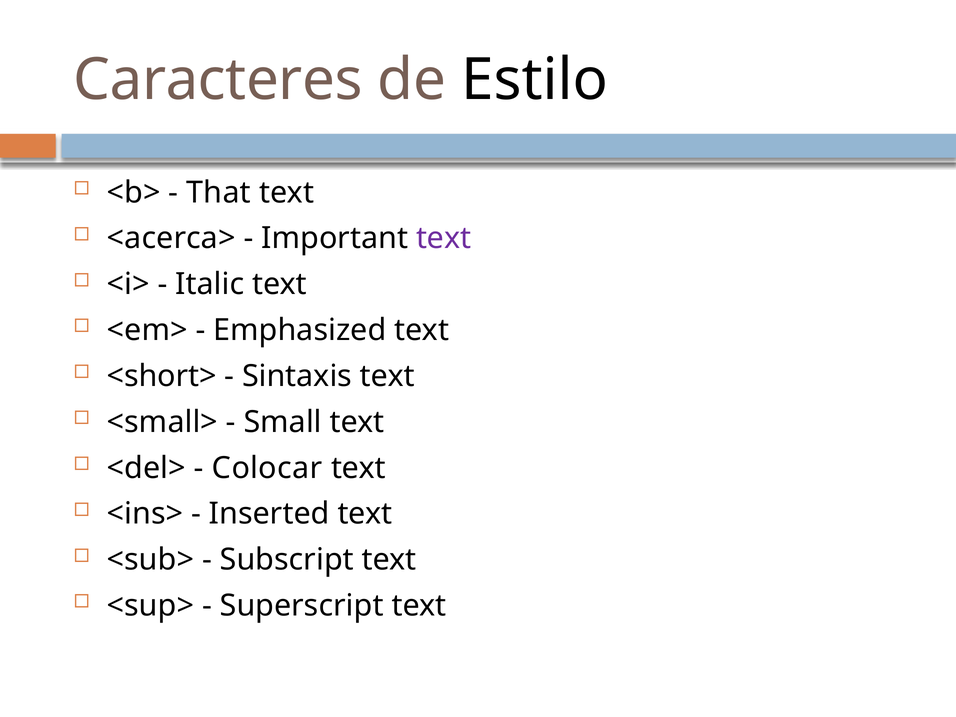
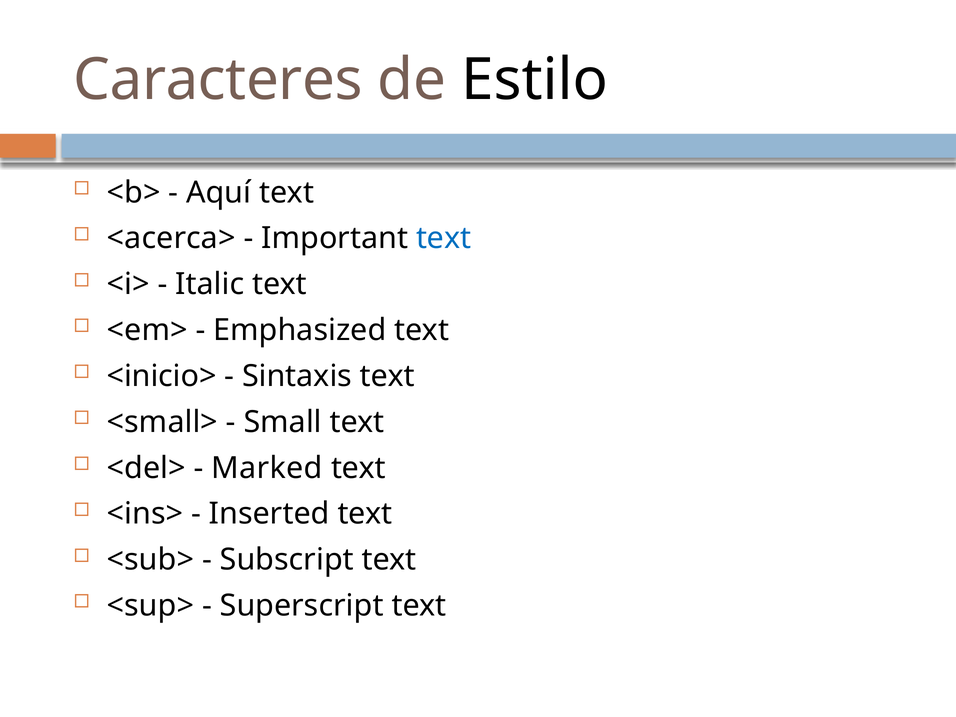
That: That -> Aquí (219, 192)
text colour: purple -> blue (444, 238)
<short>: <short> -> <inicio> (162, 376)
Colocar: Colocar -> Marked (267, 468)
